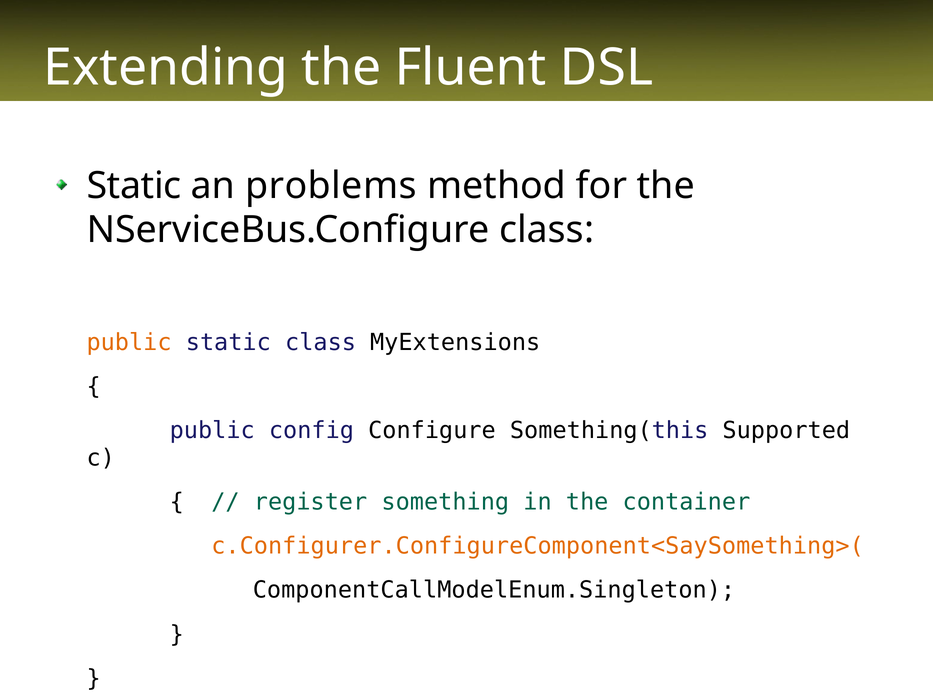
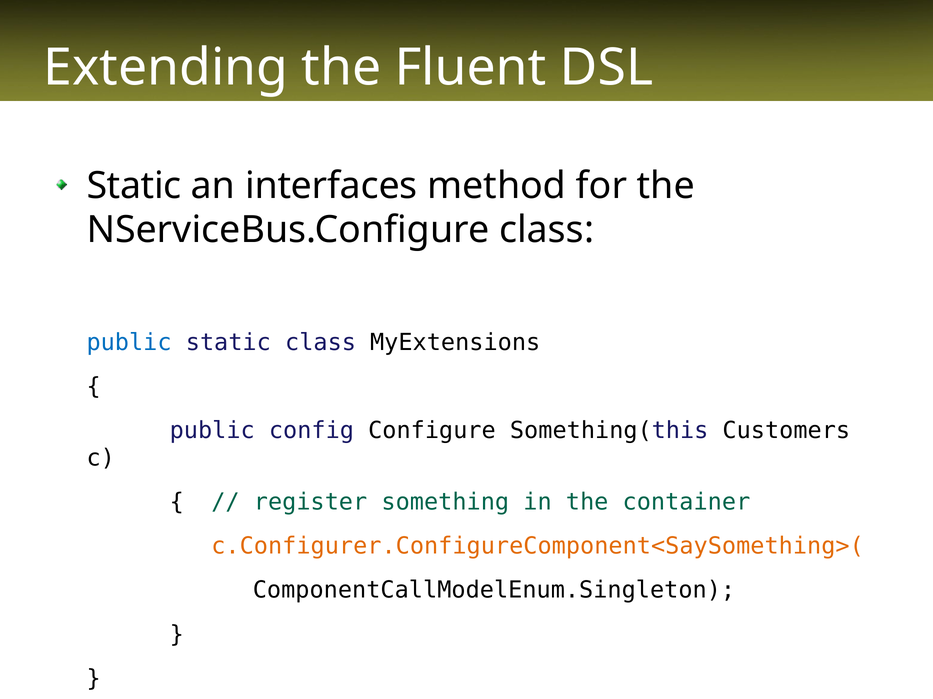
problems: problems -> interfaces (331, 186)
public colour: orange -> blue (129, 343)
Supported: Supported -> Customers (786, 431)
